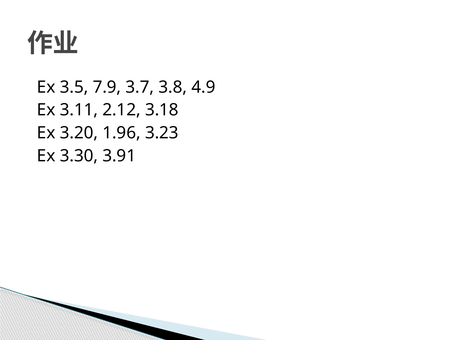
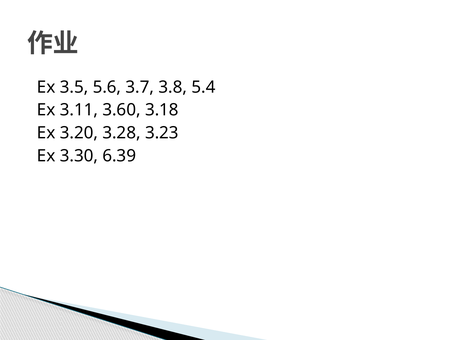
7.9: 7.9 -> 5.6 (107, 87)
4.9: 4.9 -> 5.4 (203, 87)
2.12: 2.12 -> 3.60 (121, 110)
1.96: 1.96 -> 3.28 (121, 133)
3.91: 3.91 -> 6.39 (119, 156)
